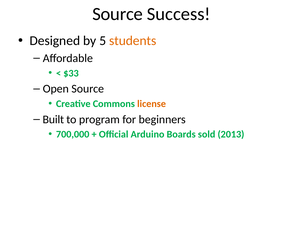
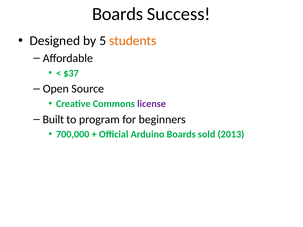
Source: Source -> Boards (118, 14)
$33: $33 -> $37 (71, 73)
license colour: orange -> purple (152, 104)
